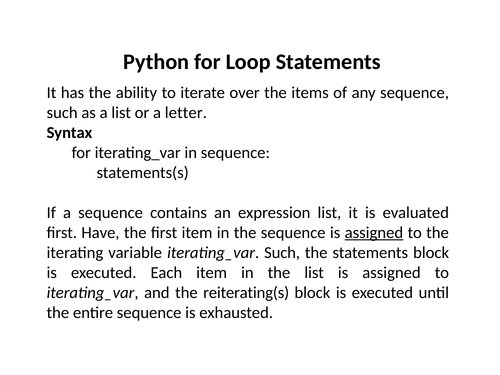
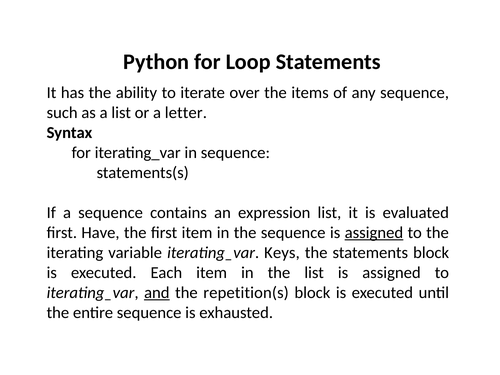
iterating_var Such: Such -> Keys (282, 253)
and underline: none -> present (157, 293)
reiterating(s: reiterating(s -> repetition(s (246, 293)
